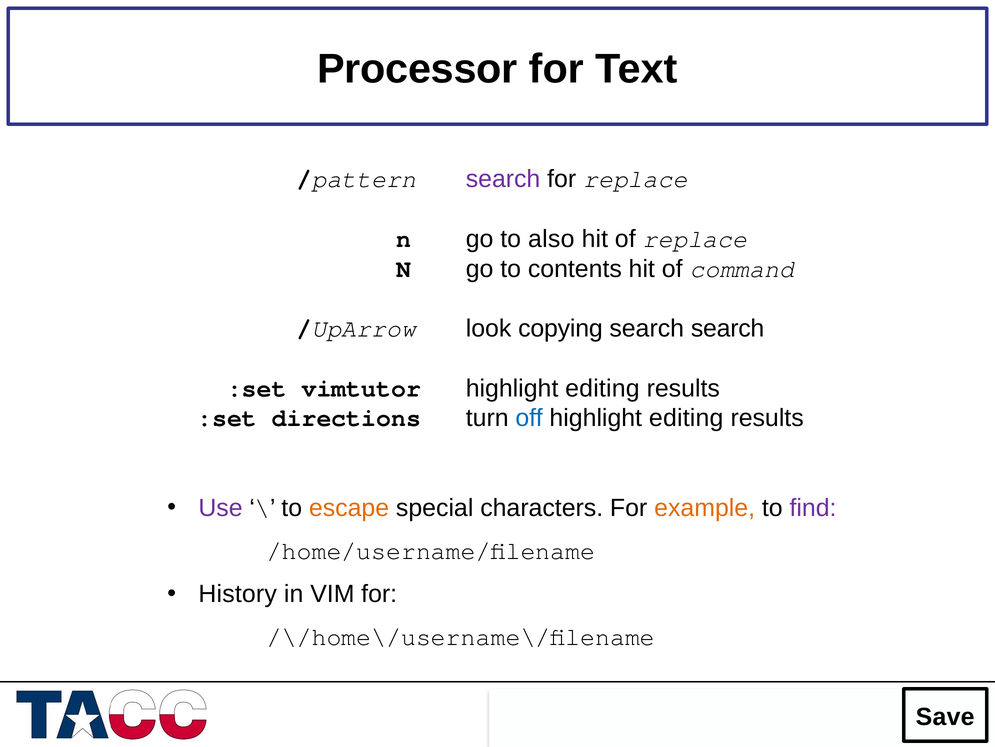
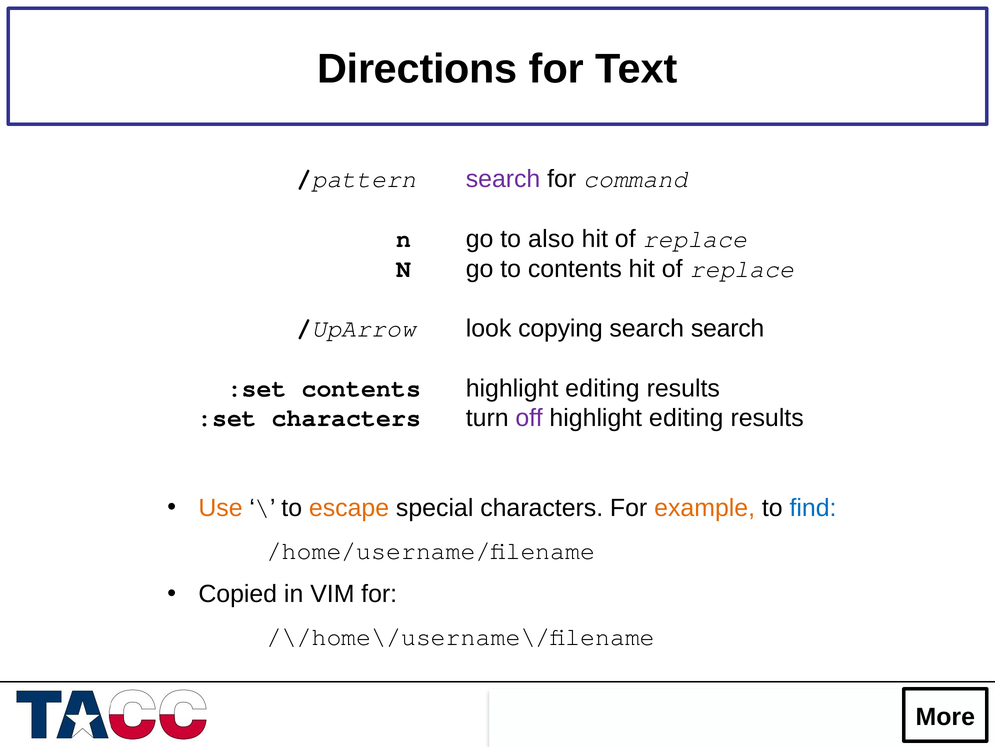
Processor: Processor -> Directions (417, 69)
for replace: replace -> command (635, 179)
command: command -> replace (742, 269)
:set vimtutor: vimtutor -> contents (361, 388)
:set directions: directions -> characters (346, 418)
off colour: blue -> purple (529, 418)
Use colour: purple -> orange (221, 507)
find colour: purple -> blue (813, 507)
History: History -> Copied (238, 594)
Save: Save -> More (945, 716)
